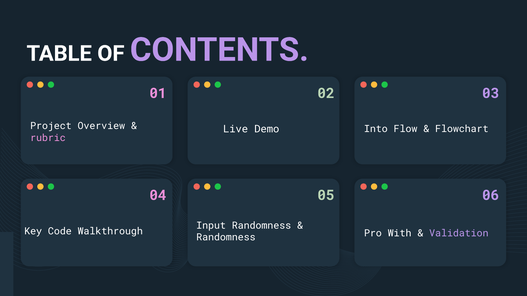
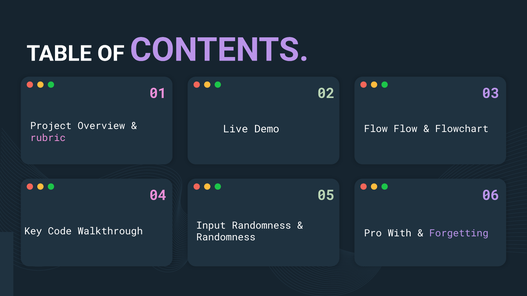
Into: Into -> Flow (376, 129)
Validation: Validation -> Forgetting (459, 234)
